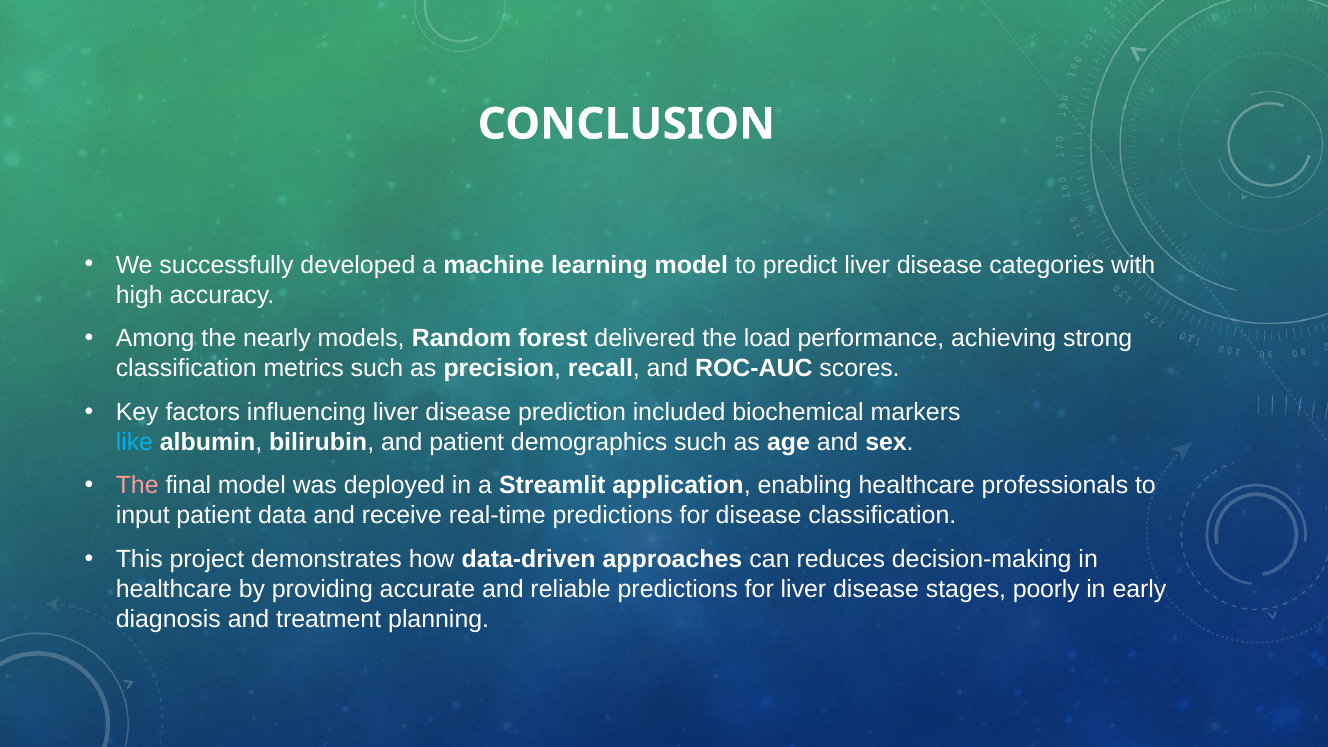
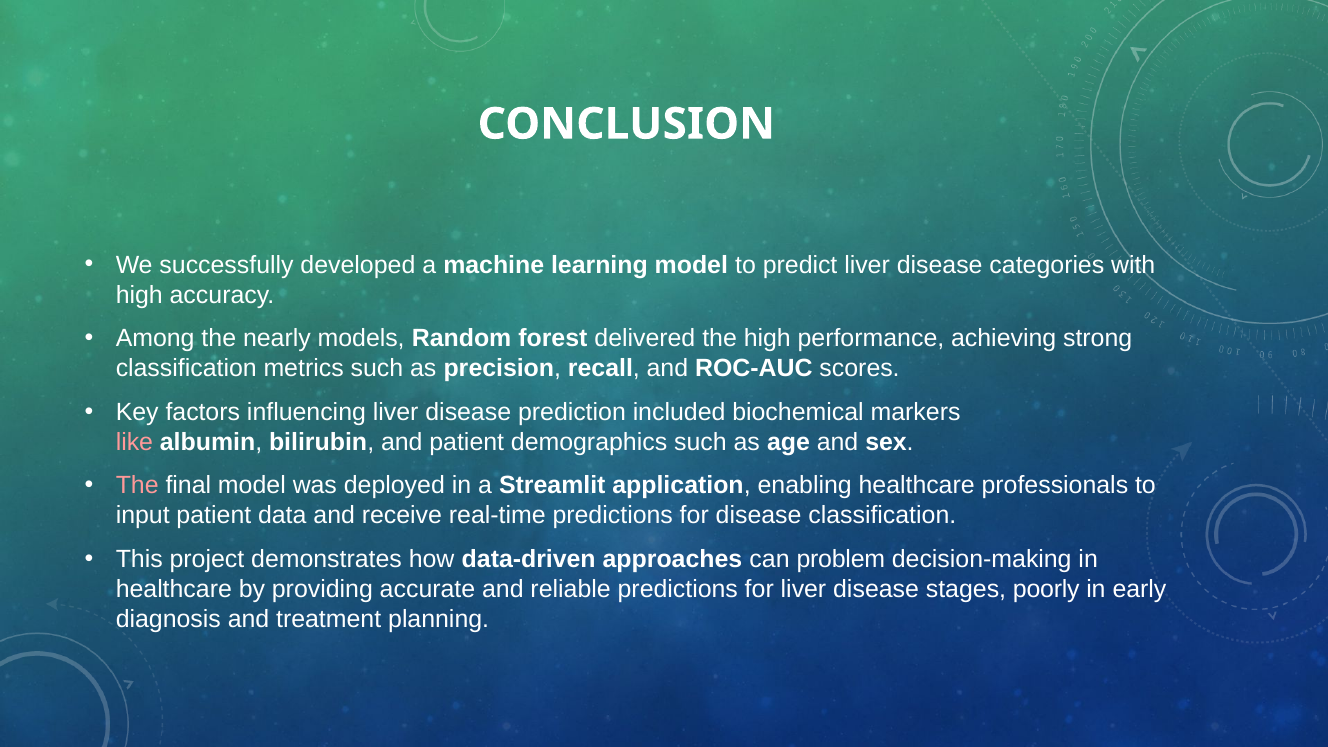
the load: load -> high (767, 339)
like colour: light blue -> pink (134, 442)
reduces: reduces -> problem (841, 559)
